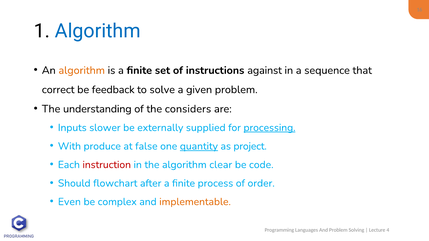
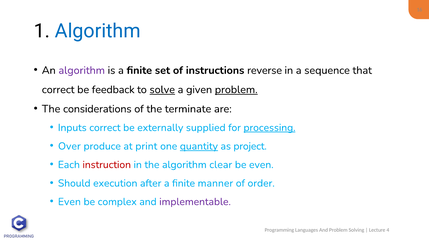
algorithm colour: orange -> purple (82, 70)
against: against -> reverse (265, 70)
solve underline: none -> present (162, 90)
problem underline: none -> present (236, 90)
understanding: understanding -> considerations (97, 109)
considers: considers -> terminate (188, 109)
Inputs slower: slower -> correct (105, 128)
With: With -> Over (69, 146)
false: false -> print (146, 146)
be code: code -> even (261, 165)
flowchart: flowchart -> execution (115, 183)
process: process -> manner (215, 183)
implementable colour: orange -> purple (195, 202)
